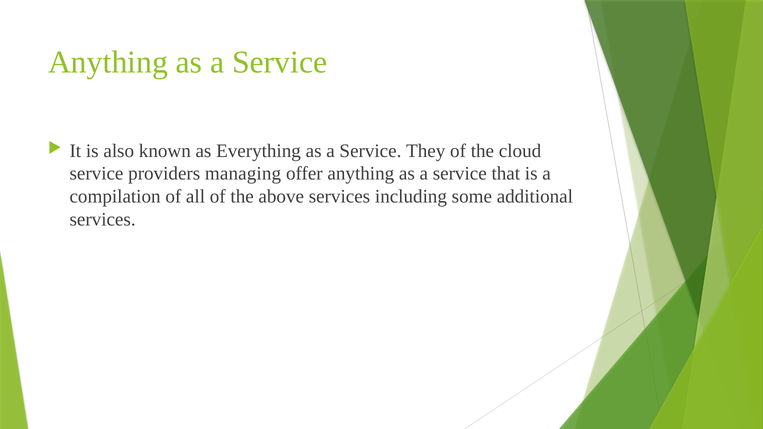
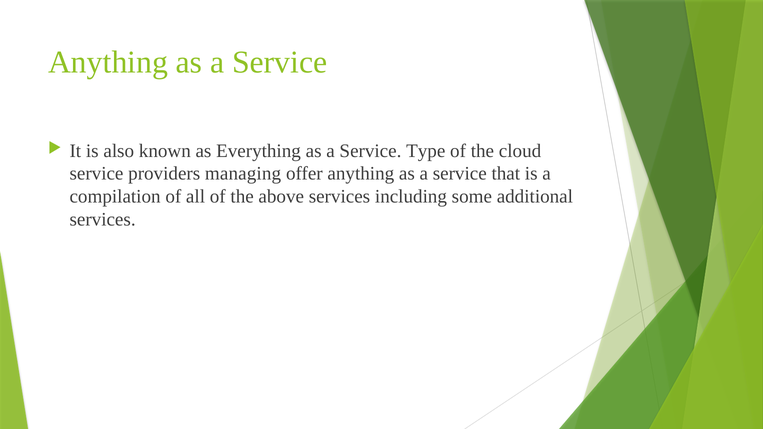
They: They -> Type (426, 151)
